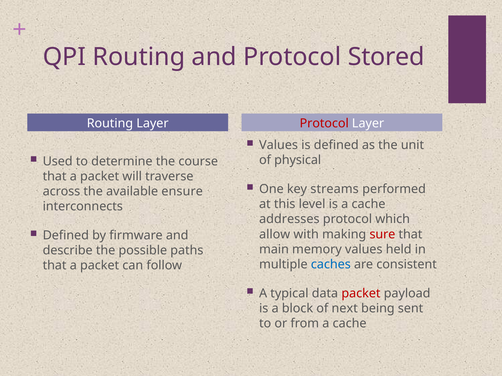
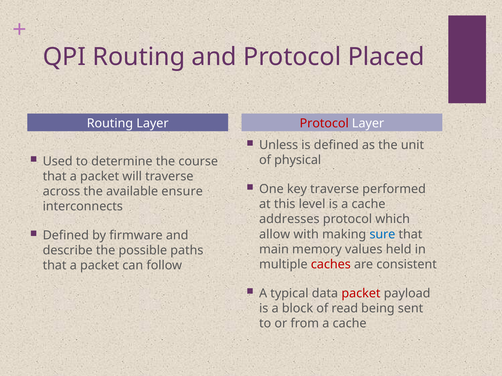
Stored: Stored -> Placed (386, 57)
Values: Values -> Unless (279, 145)
key streams: streams -> traverse (335, 189)
sure colour: red -> blue (382, 235)
caches colour: blue -> red (331, 265)
next: next -> read (345, 309)
